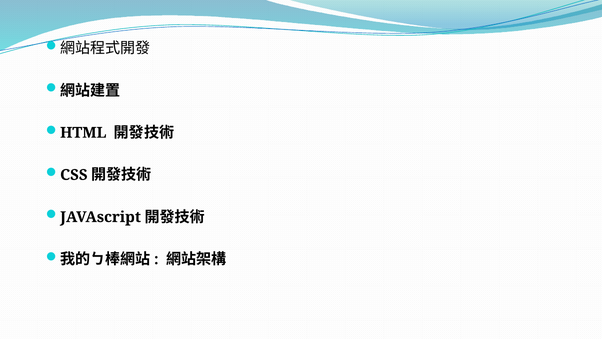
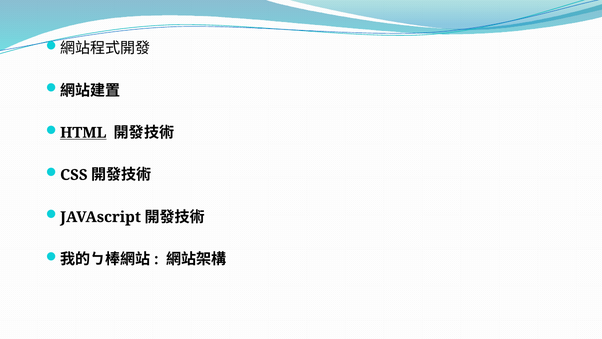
HTML underline: none -> present (83, 133)
